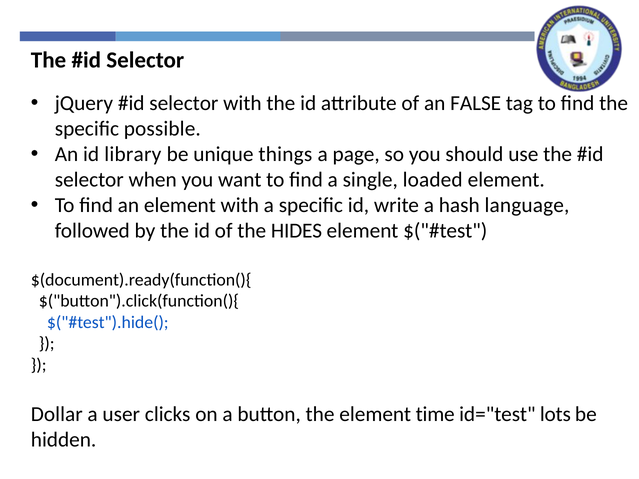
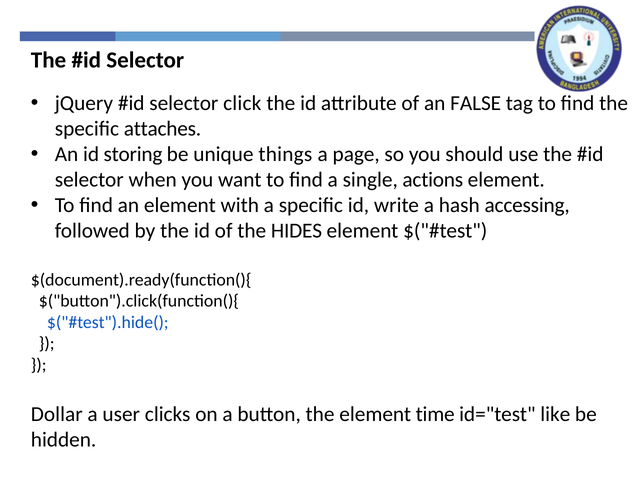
selector with: with -> click (242, 103)
possible: possible -> attaches (162, 129)
library: library -> storing (133, 154)
loaded: loaded -> actions (433, 180)
language: language -> accessing (527, 205)
lots: lots -> like (555, 414)
